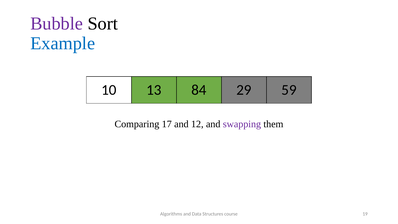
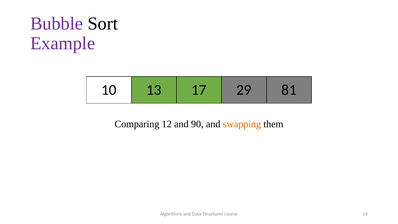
Example colour: blue -> purple (63, 43)
84: 84 -> 17 (199, 90)
59: 59 -> 81 (289, 90)
17: 17 -> 12 (167, 124)
12: 12 -> 90 (197, 124)
swapping colour: purple -> orange (242, 124)
